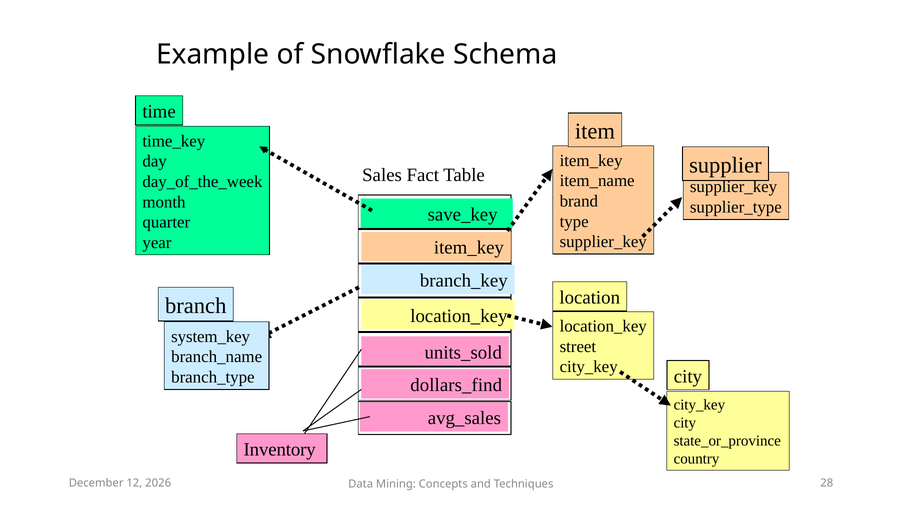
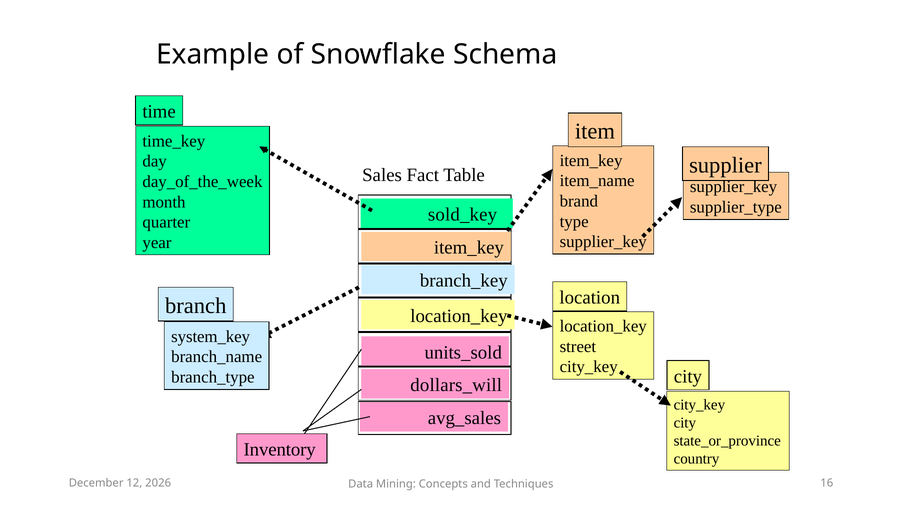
save_key: save_key -> sold_key (463, 215)
dollars_find: dollars_find -> dollars_will (456, 385)
28: 28 -> 16 (827, 484)
